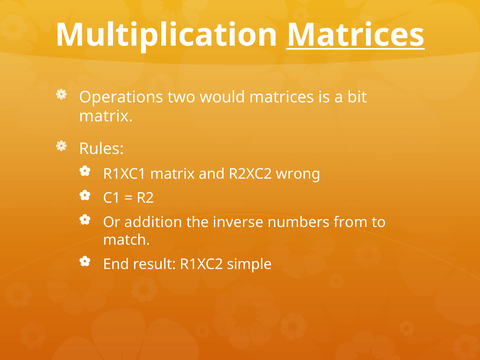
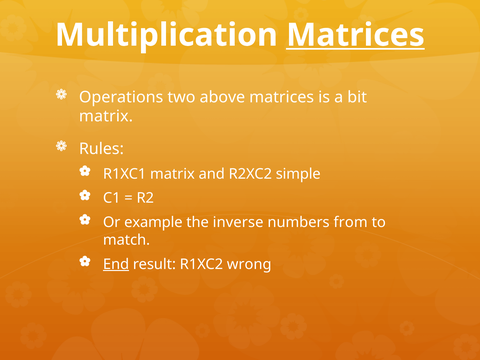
would: would -> above (222, 97)
wrong: wrong -> simple (298, 174)
addition: addition -> example (153, 222)
End underline: none -> present (116, 264)
simple: simple -> wrong (249, 264)
